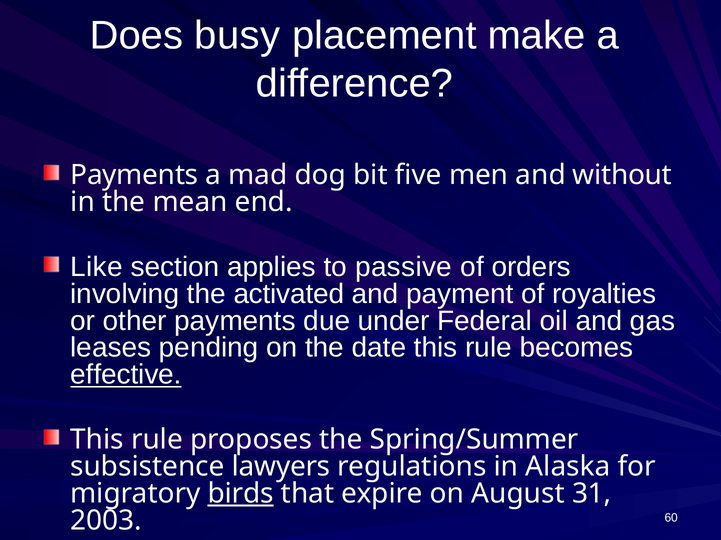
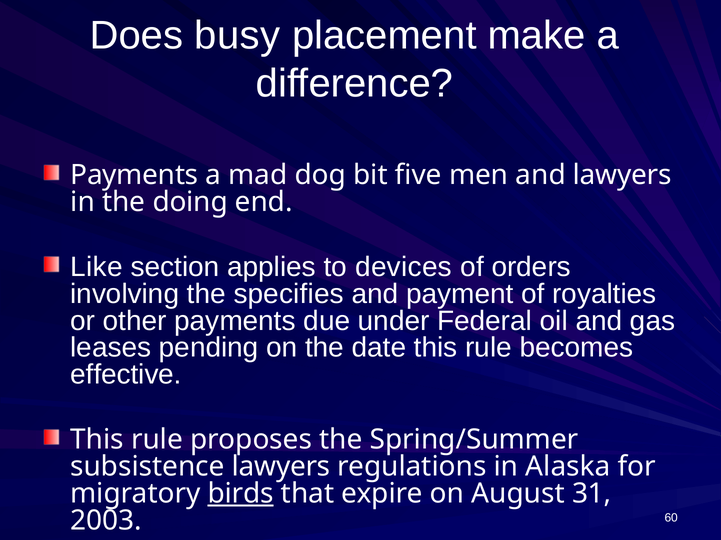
and without: without -> lawyers (622, 175)
mean: mean -> doing (190, 202)
passive: passive -> devices (404, 267)
activated: activated -> specifies (289, 294)
effective underline: present -> none (126, 375)
